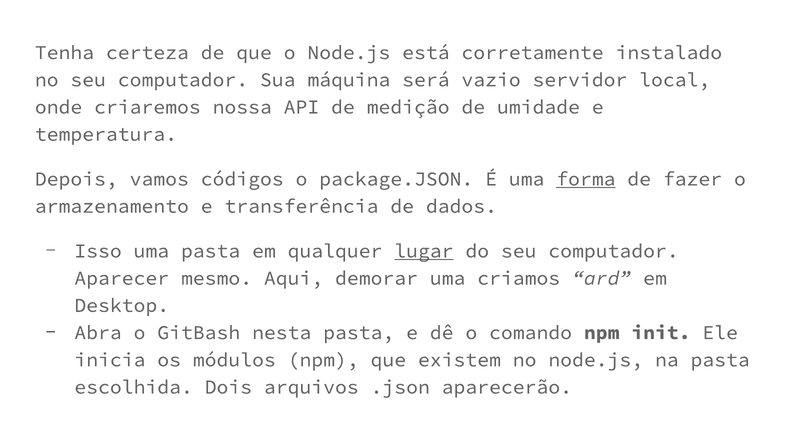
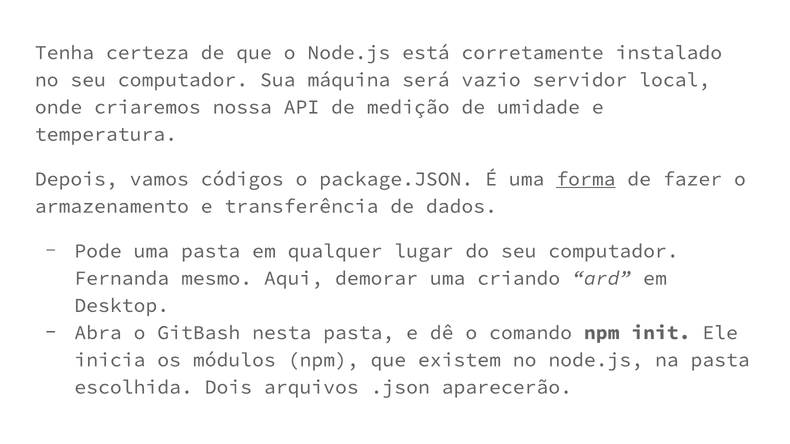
Isso: Isso -> Pode (98, 251)
lugar underline: present -> none (424, 251)
Aparecer: Aparecer -> Fernanda (122, 278)
criamos: criamos -> criando (519, 278)
